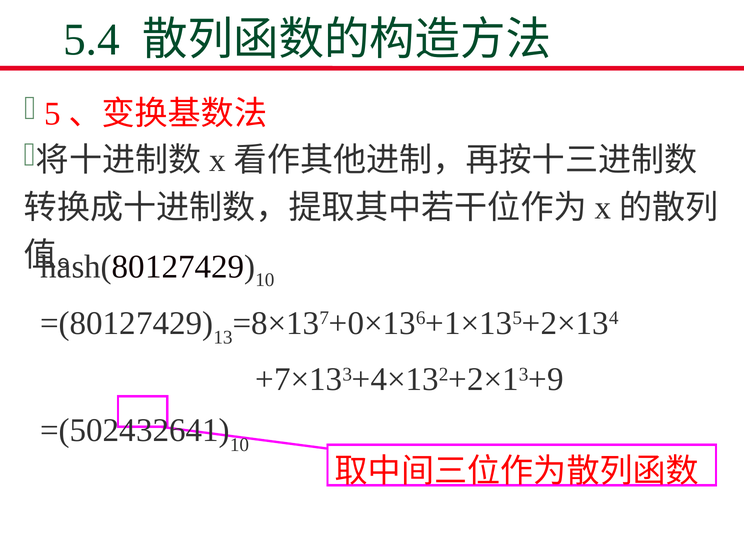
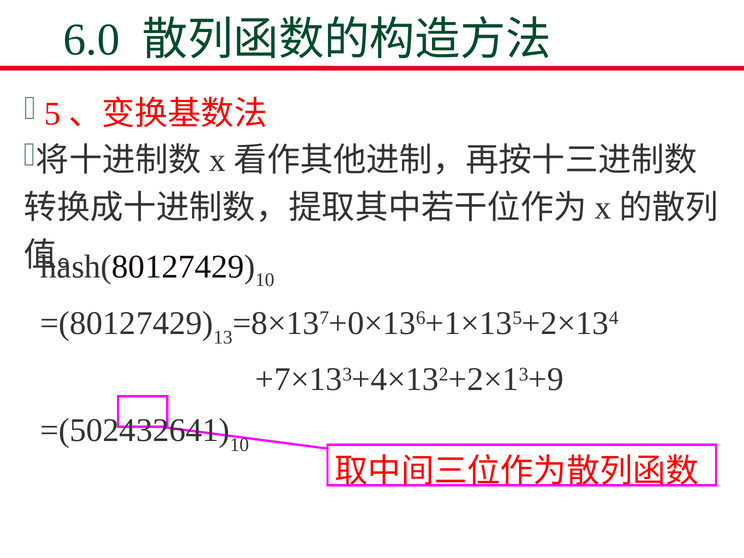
5.4: 5.4 -> 6.0 (91, 40)
